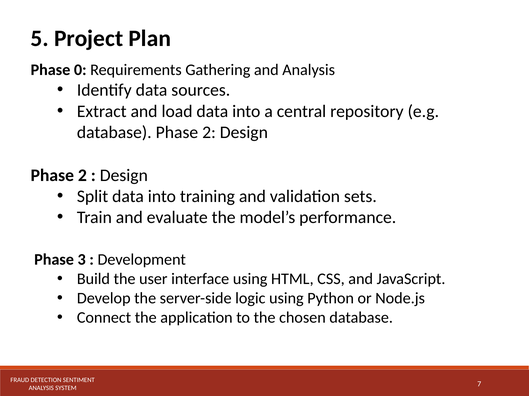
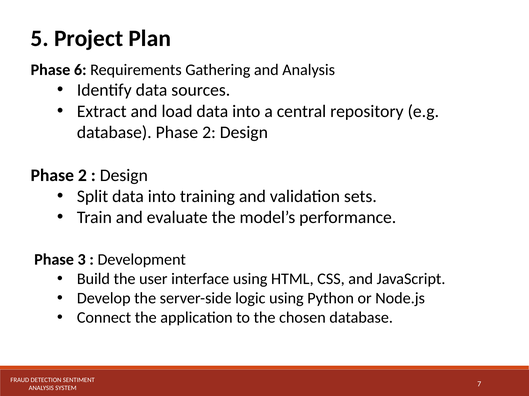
0: 0 -> 6 (80, 70)
